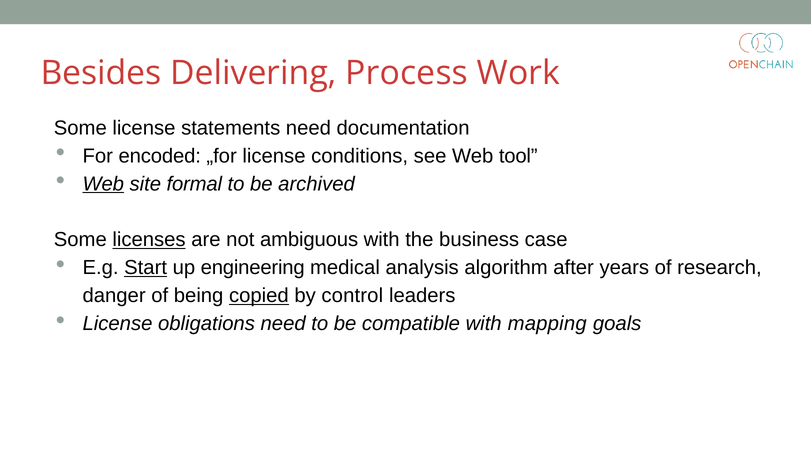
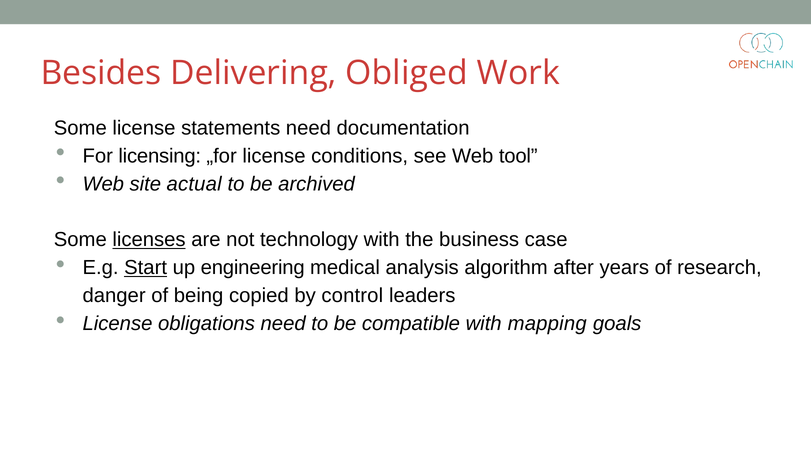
Process: Process -> Obliged (407, 73)
encoded: encoded -> licensing (160, 156)
Web underline: present -> none (103, 184)
formal: formal -> actual (194, 184)
ambiguous: ambiguous -> technology (309, 240)
copied underline: present -> none (259, 296)
